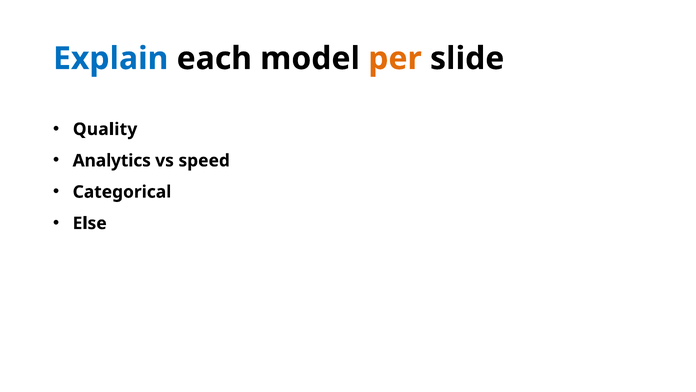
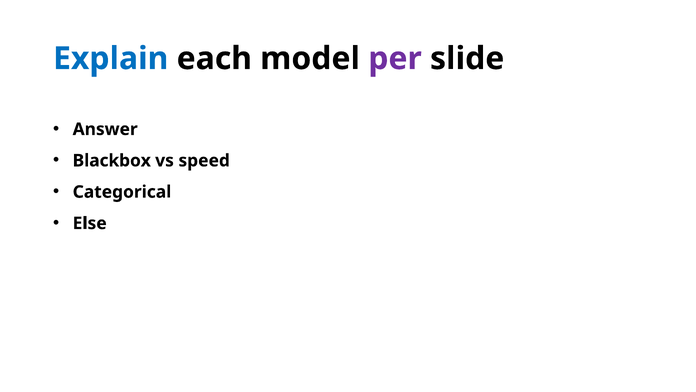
per colour: orange -> purple (395, 58)
Quality: Quality -> Answer (105, 129)
Analytics: Analytics -> Blackbox (112, 160)
